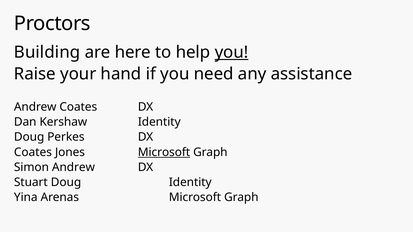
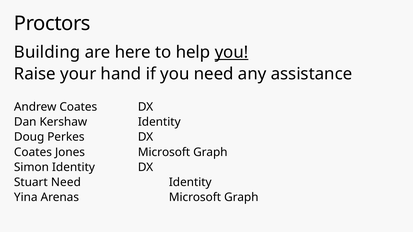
Microsoft underline: present -> none (164, 152)
Simon Andrew: Andrew -> Identity (73, 167)
Stuart Doug: Doug -> Need (66, 183)
